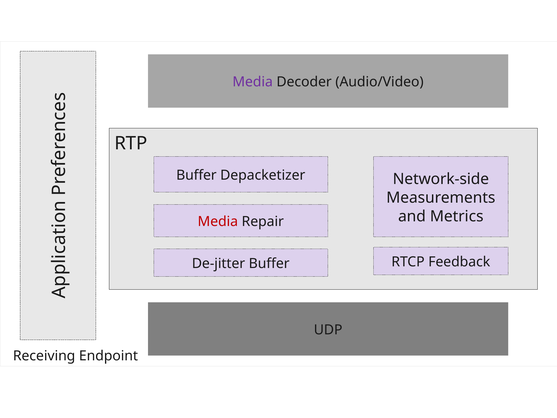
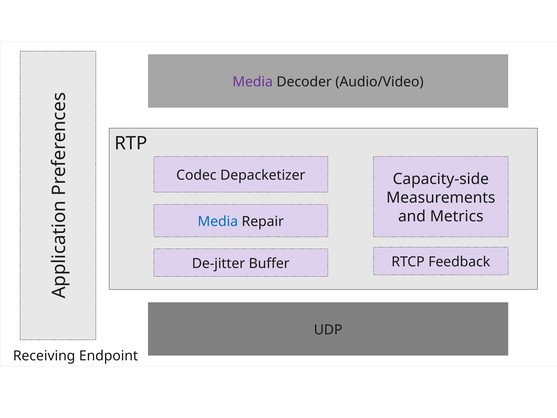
Buffer: Buffer -> Codec (196, 175)
Network-side: Network-side -> Capacity-side (441, 179)
Media colour: red -> blue (218, 221)
